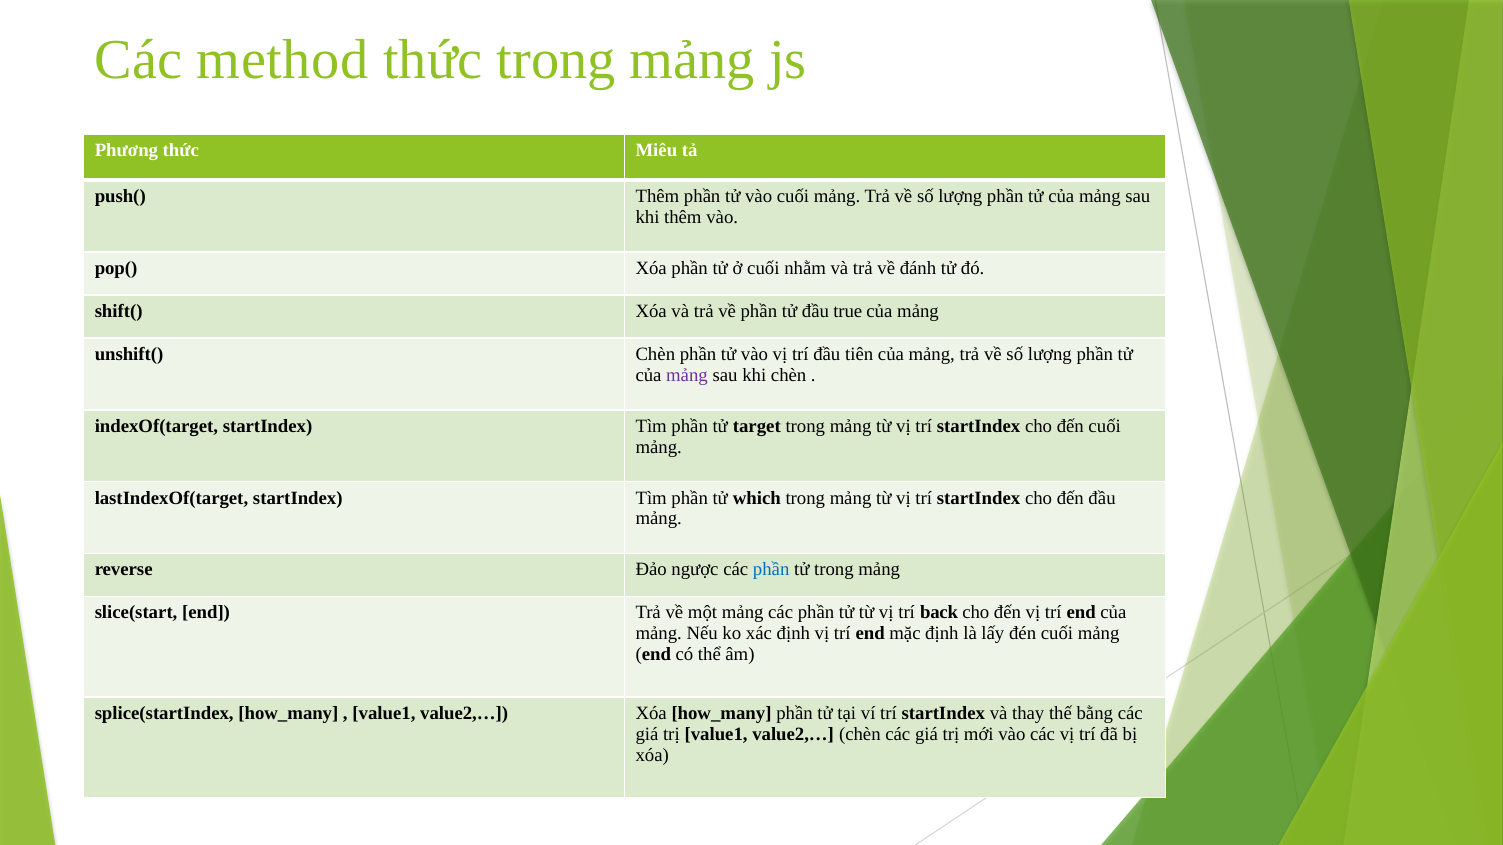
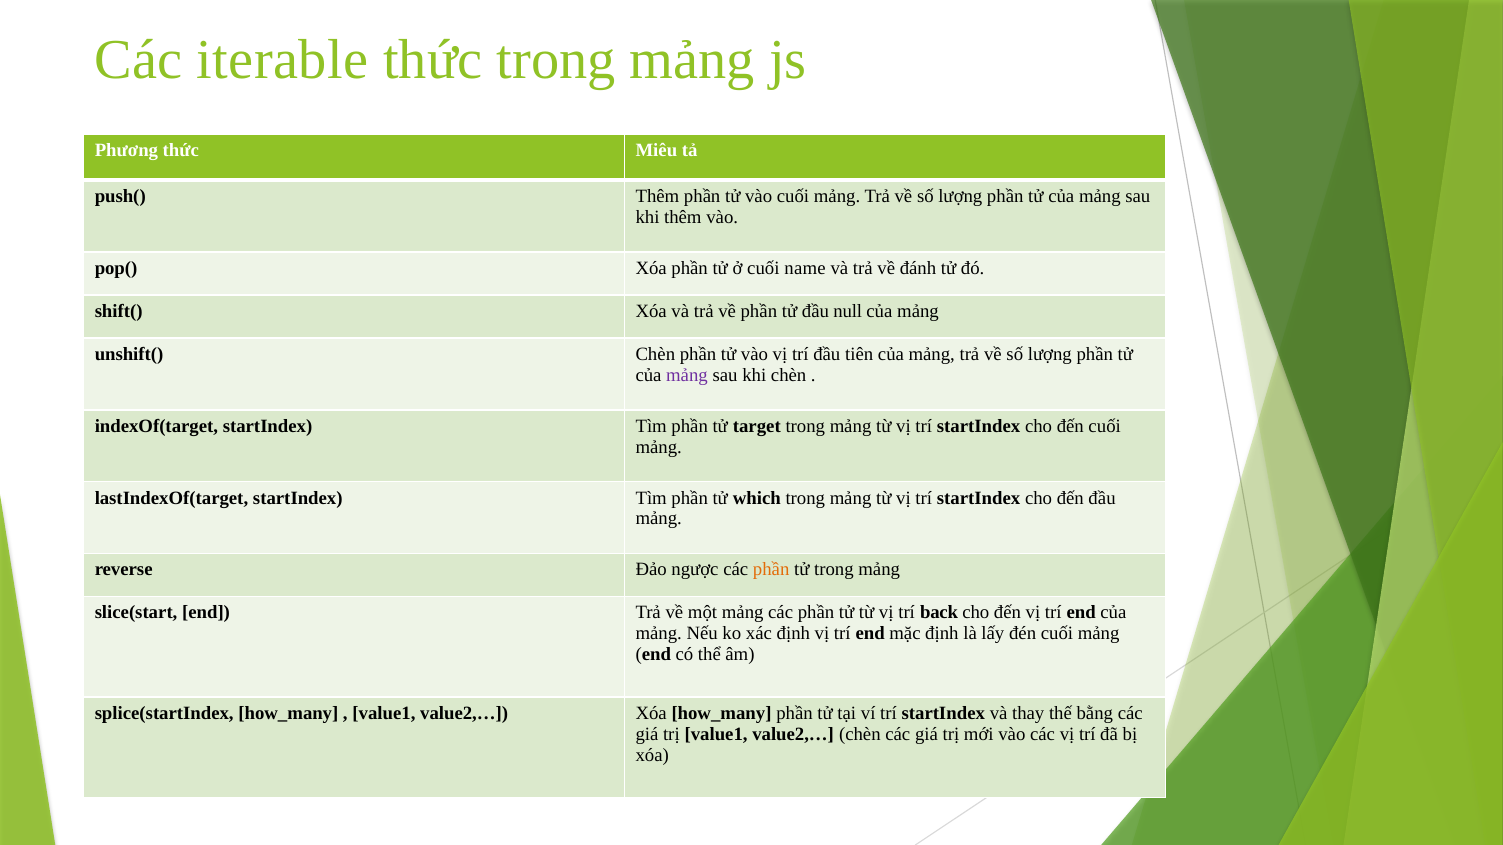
method: method -> iterable (283, 60)
nhằm: nhằm -> name (805, 268)
true: true -> null (848, 311)
phần colour: blue -> orange (771, 570)
